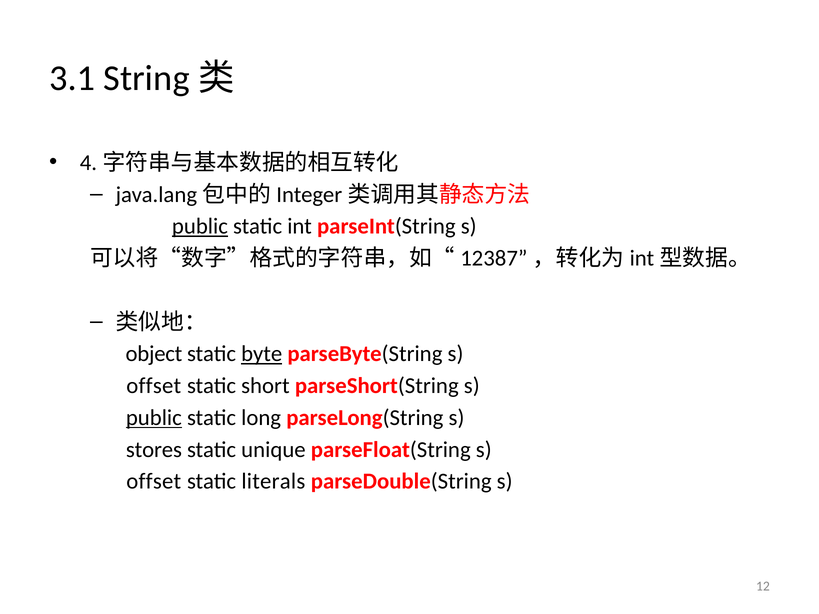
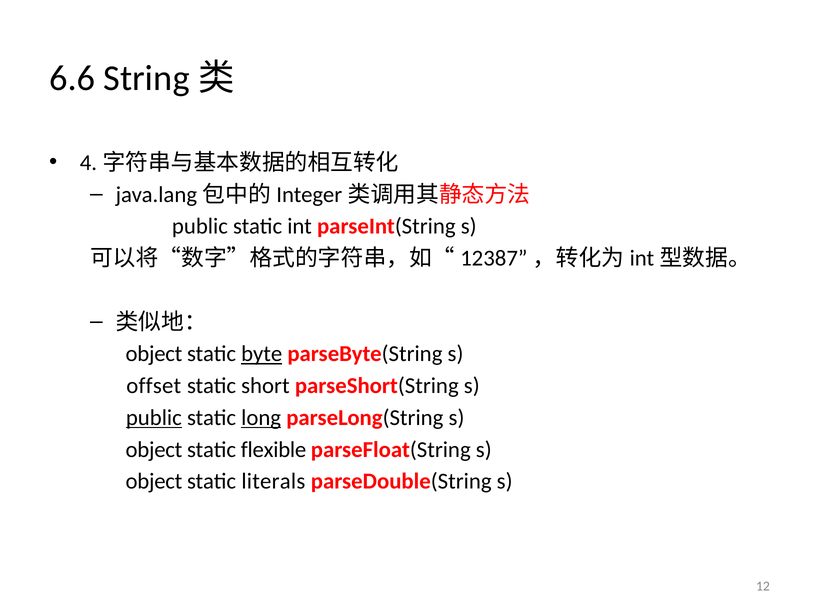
3.1: 3.1 -> 6.6 (72, 78)
public underline: present -> none (200, 226)
long underline: none -> present (261, 418)
stores: stores -> object (154, 450)
unique: unique -> flexible (274, 450)
offset: offset -> object (154, 482)
